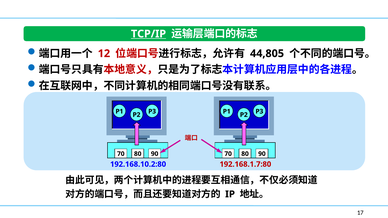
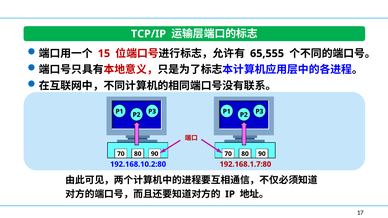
TCP/IP underline: present -> none (148, 34)
12: 12 -> 15 (104, 54)
44,805: 44,805 -> 65,555 (267, 54)
